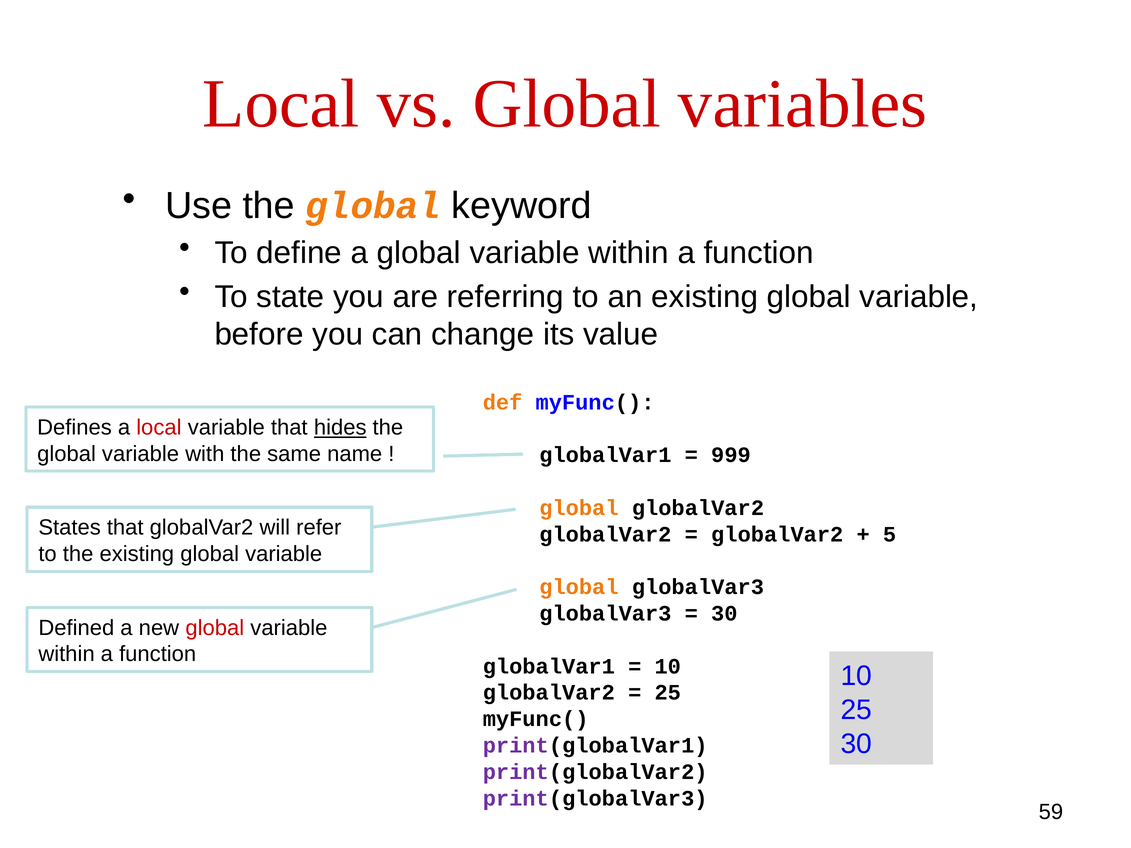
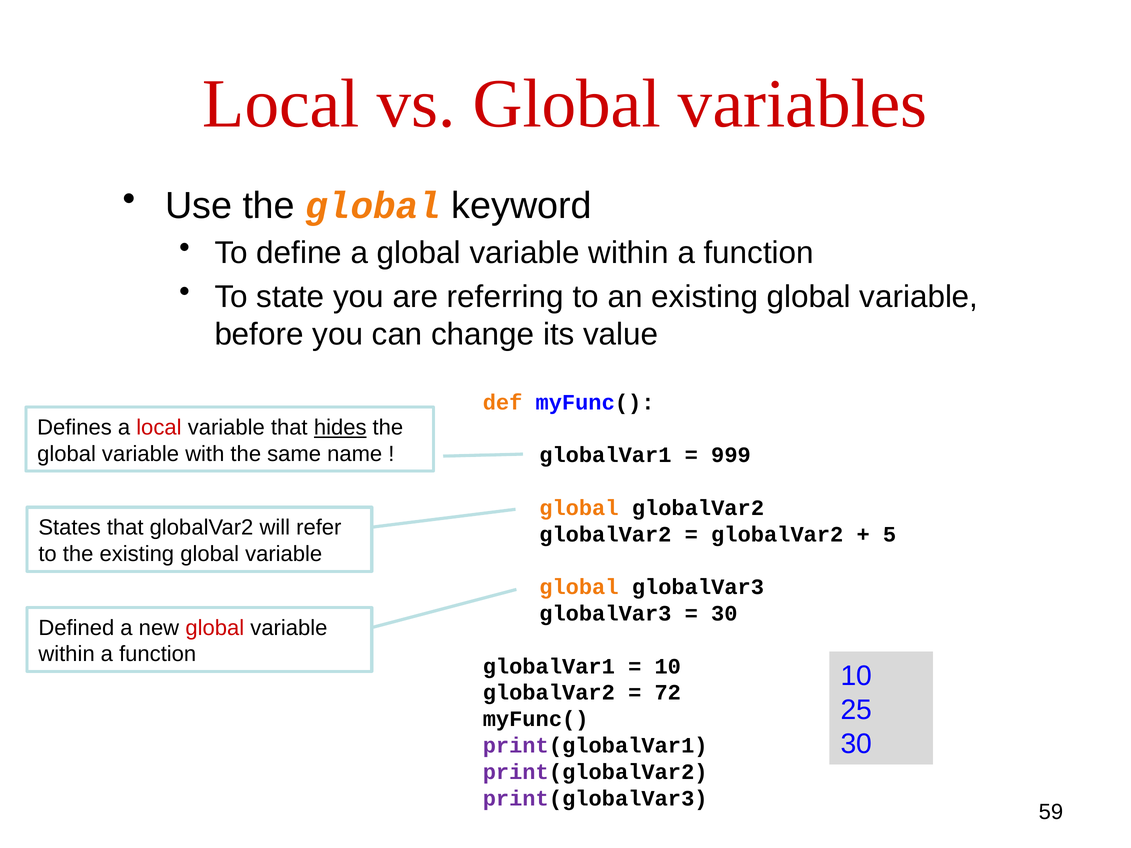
25: 25 -> 72 (668, 693)
